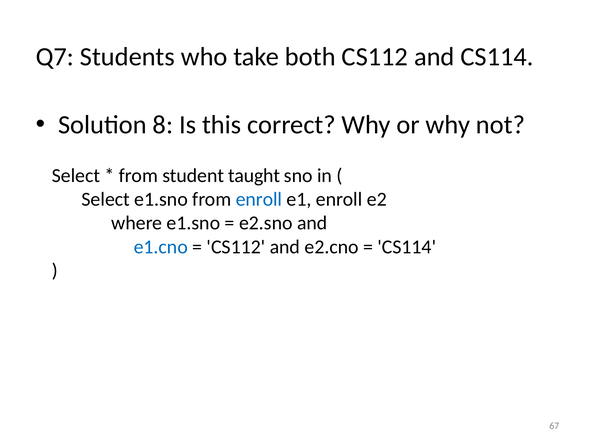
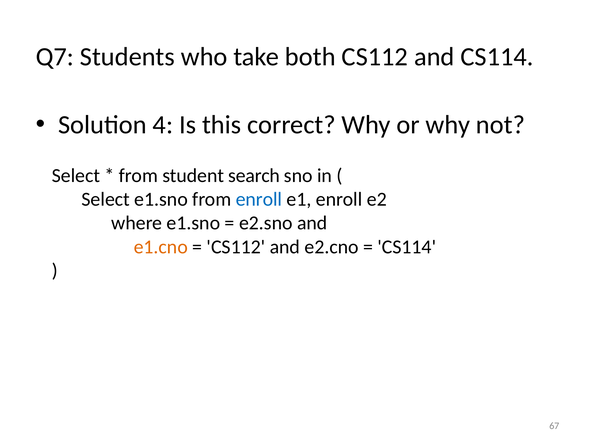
8: 8 -> 4 (163, 125)
taught: taught -> search (254, 176)
e1.cno colour: blue -> orange (161, 247)
